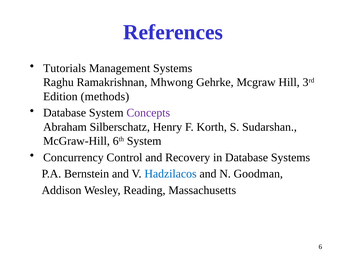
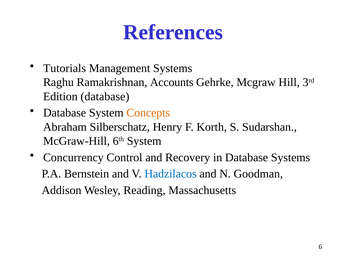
Mhwong: Mhwong -> Accounts (172, 82)
Edition methods: methods -> database (105, 96)
Concepts colour: purple -> orange (148, 113)
